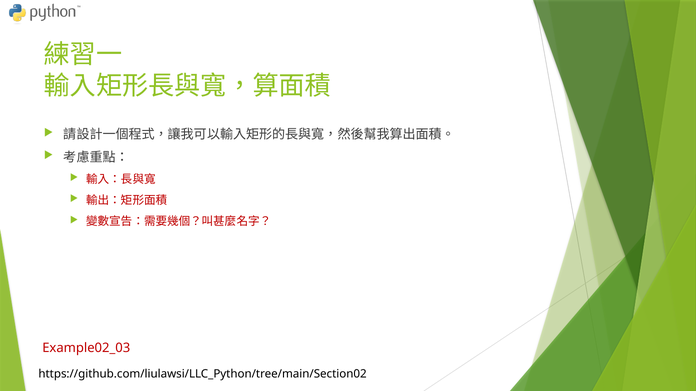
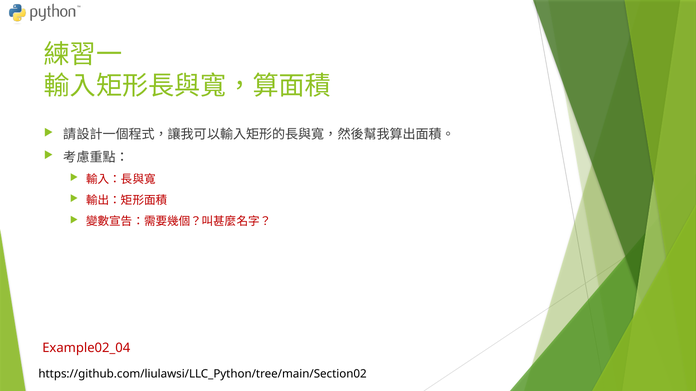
Example02_03: Example02_03 -> Example02_04 (86, 348)
